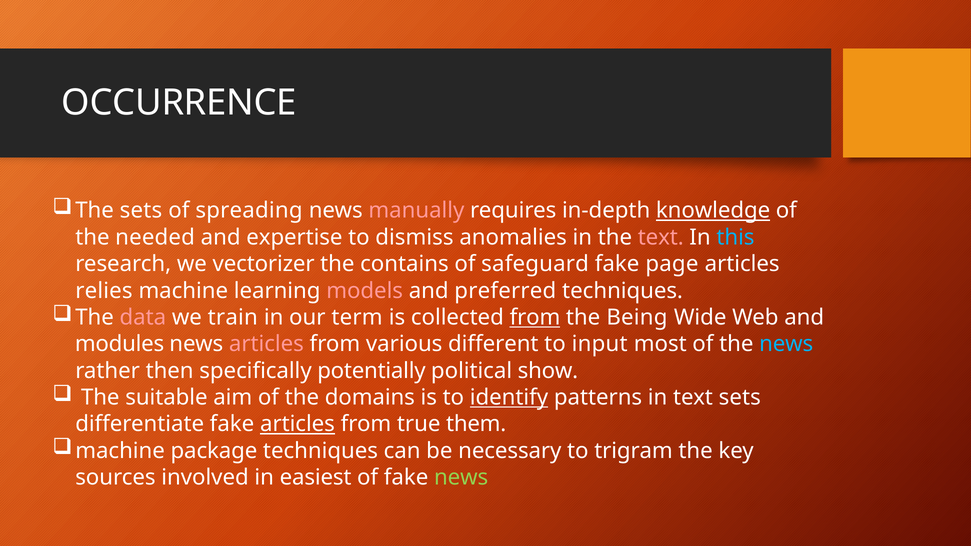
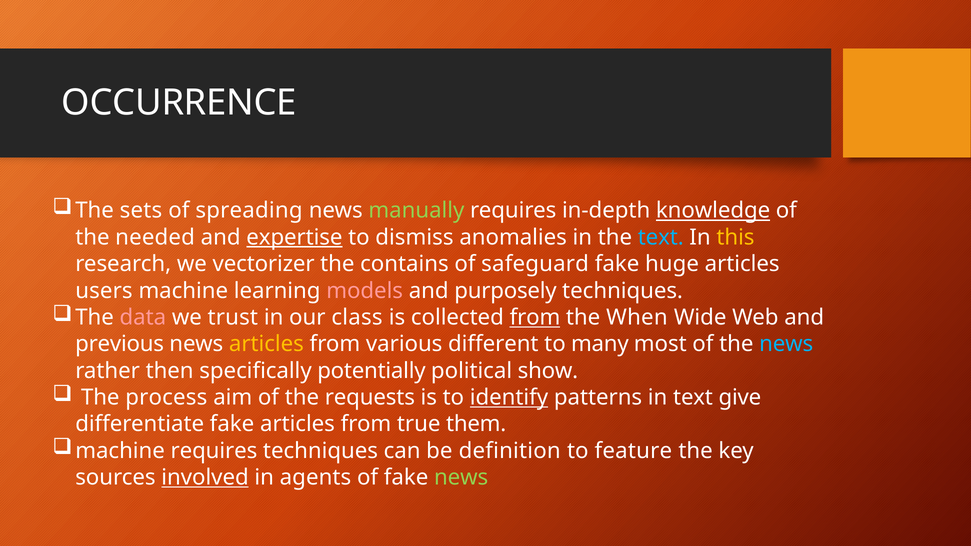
manually colour: pink -> light green (416, 211)
expertise underline: none -> present (294, 237)
text colour: pink -> light blue (661, 237)
this colour: light blue -> yellow (735, 237)
page: page -> huge (672, 264)
relies: relies -> users (104, 291)
preferred: preferred -> purposely (506, 291)
train: train -> trust (233, 317)
term: term -> class (357, 317)
Being: Being -> When (637, 317)
modules: modules -> previous (120, 344)
articles colour: pink -> yellow (266, 344)
input: input -> many (600, 344)
suitable: suitable -> process (166, 398)
domains: domains -> requests (370, 398)
text sets: sets -> give (740, 398)
articles underline: present -> none (297, 424)
machine package: package -> requires (214, 451)
necessary: necessary -> definition (510, 451)
trigram: trigram -> feature (633, 451)
involved underline: none -> present (205, 478)
easiest: easiest -> agents (315, 478)
